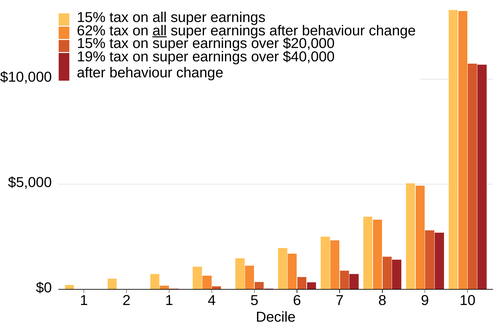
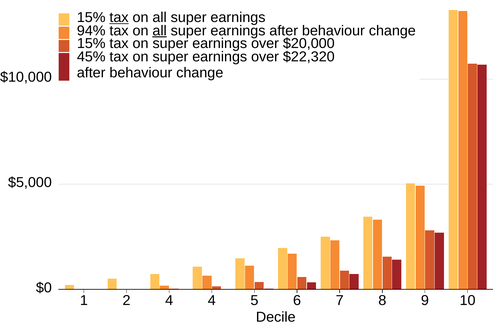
tax underline: none -> present (119, 17)
62%: 62% -> 94% (91, 31)
19%: 19% -> 45% (91, 57)
$40,000: $40,000 -> $22,320 (309, 57)
2 1: 1 -> 4 (169, 300)
